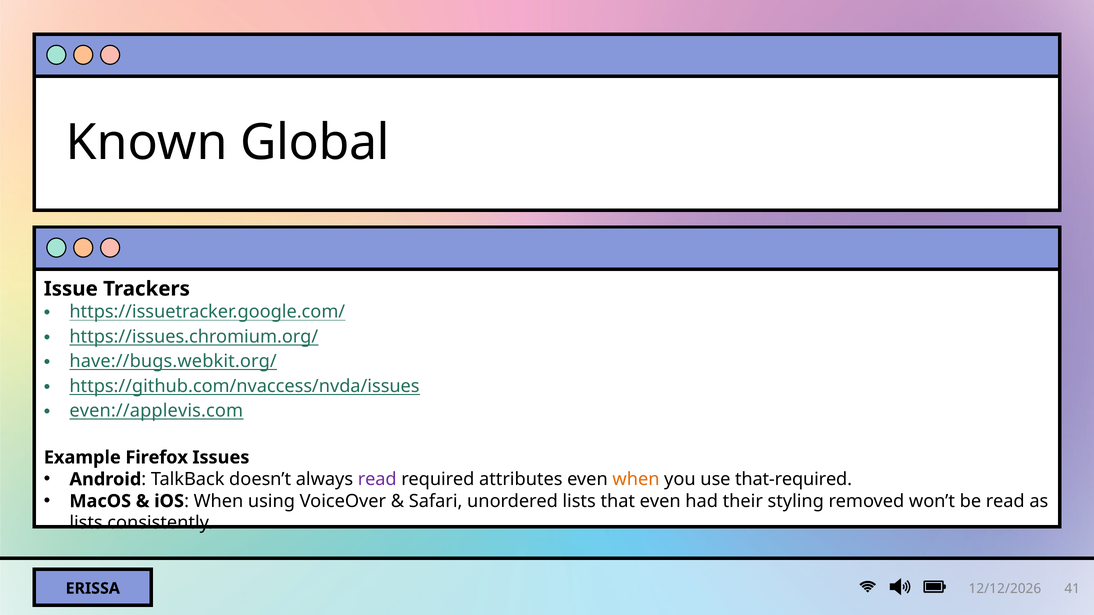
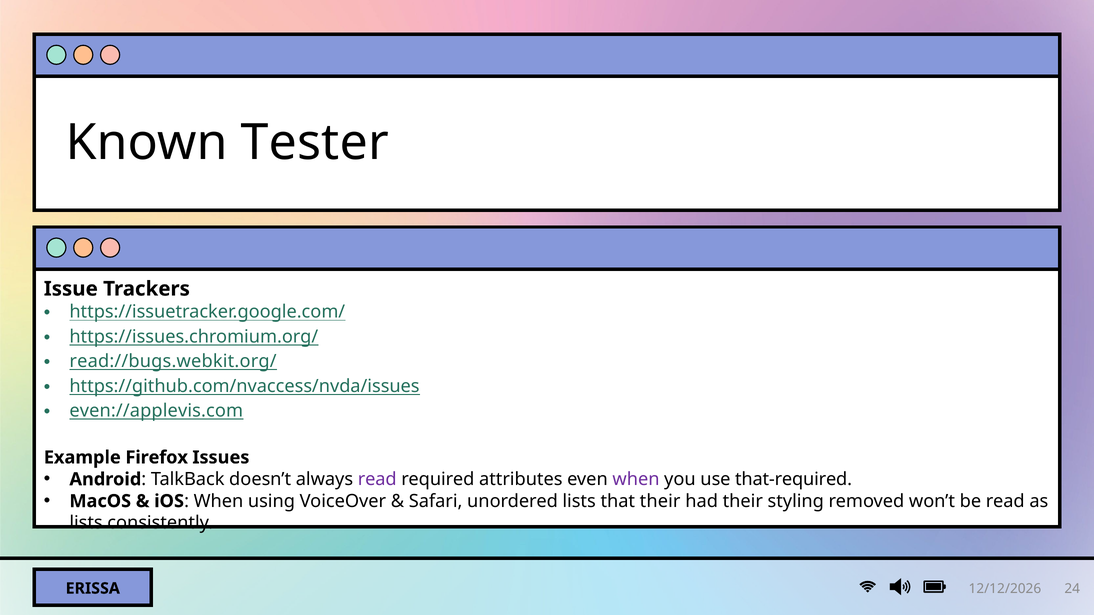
Global: Global -> Tester (315, 143)
have://bugs.webkit.org/: have://bugs.webkit.org/ -> read://bugs.webkit.org/ (173, 362)
when colour: orange -> purple (636, 480)
that even: even -> their (660, 501)
41: 41 -> 24 (1072, 589)
